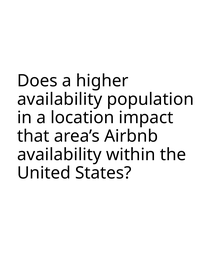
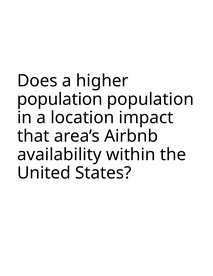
availability: availability -> population (60, 99)
